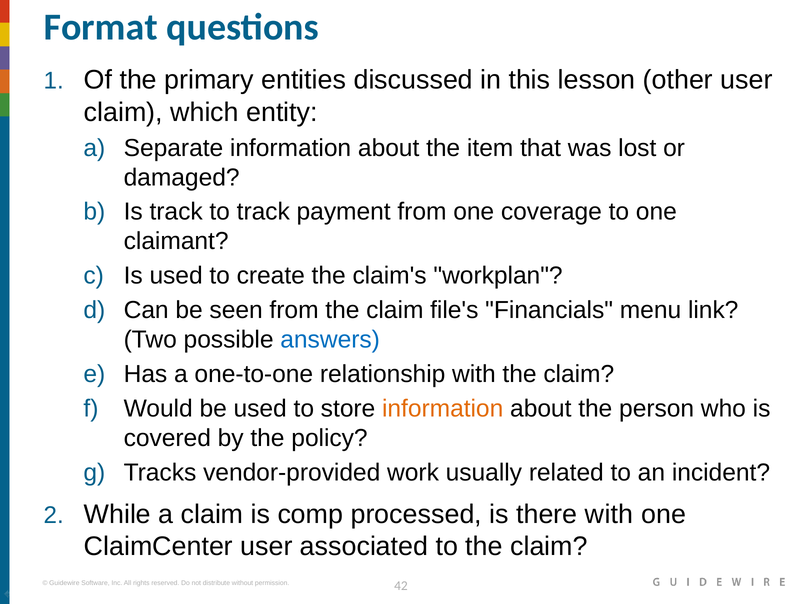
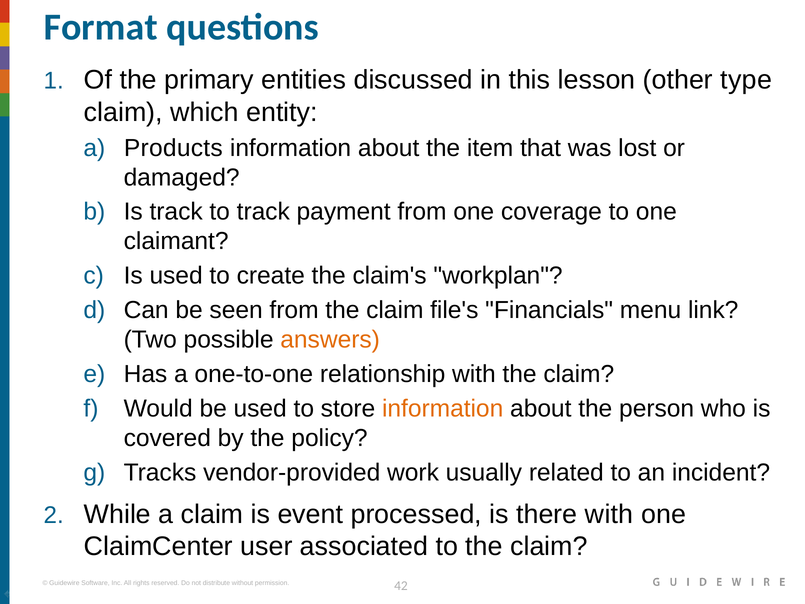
other user: user -> type (746, 80)
Separate: Separate -> Products (173, 148)
answers colour: blue -> orange (330, 340)
comp: comp -> event (310, 514)
